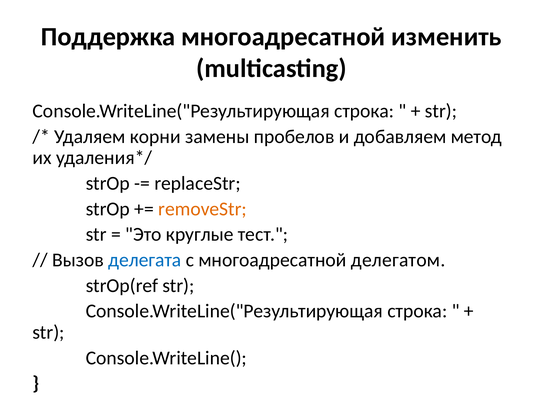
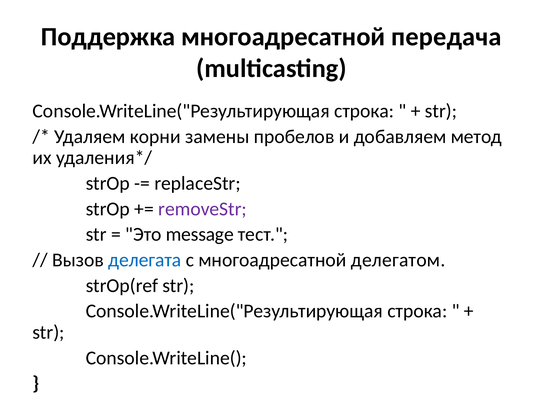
изменить: изменить -> передача (446, 37)
removeStr colour: orange -> purple (202, 209)
круглые: круглые -> message (200, 234)
